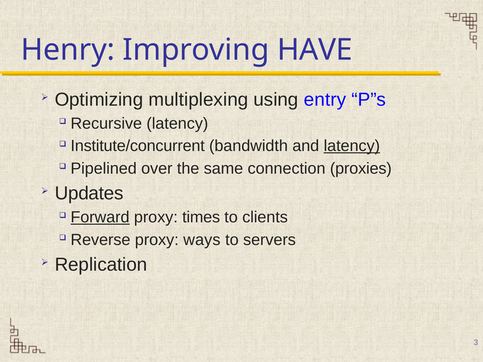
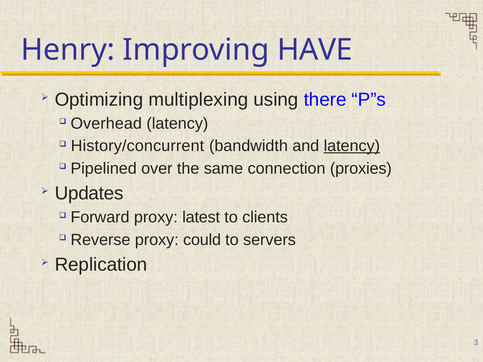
entry: entry -> there (325, 100)
Recursive: Recursive -> Overhead (106, 124)
Institute/concurrent: Institute/concurrent -> History/concurrent (137, 146)
Forward underline: present -> none (100, 217)
times: times -> latest (201, 217)
ways: ways -> could (202, 240)
